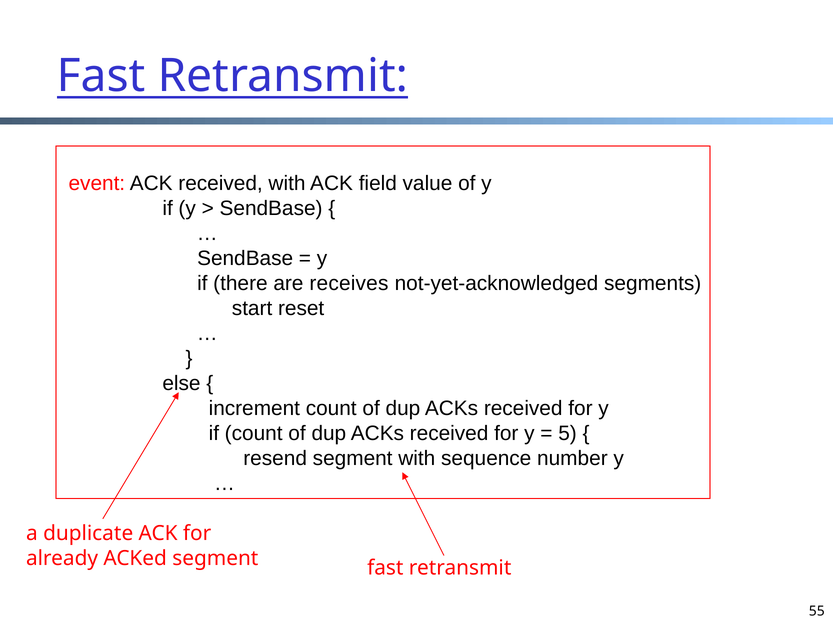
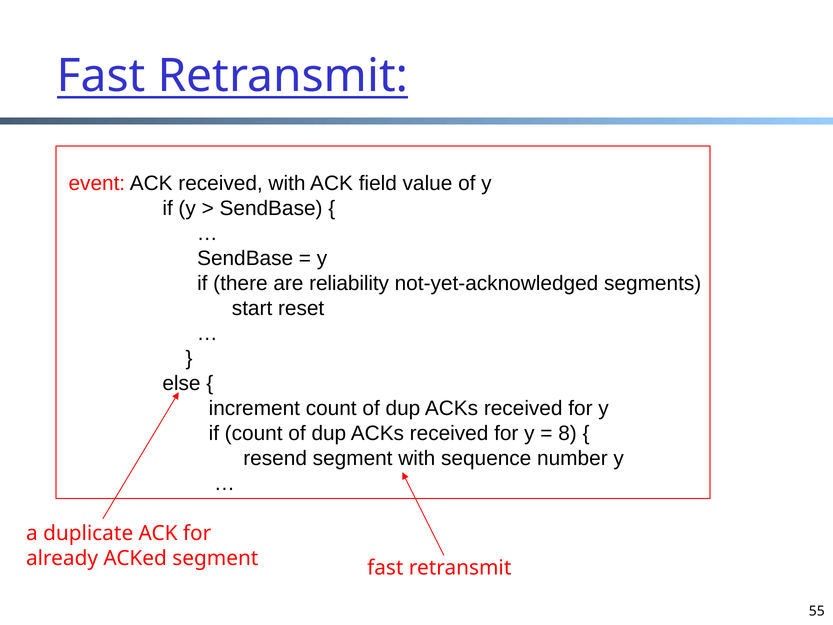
receives: receives -> reliability (349, 283)
5: 5 -> 8 (568, 433)
